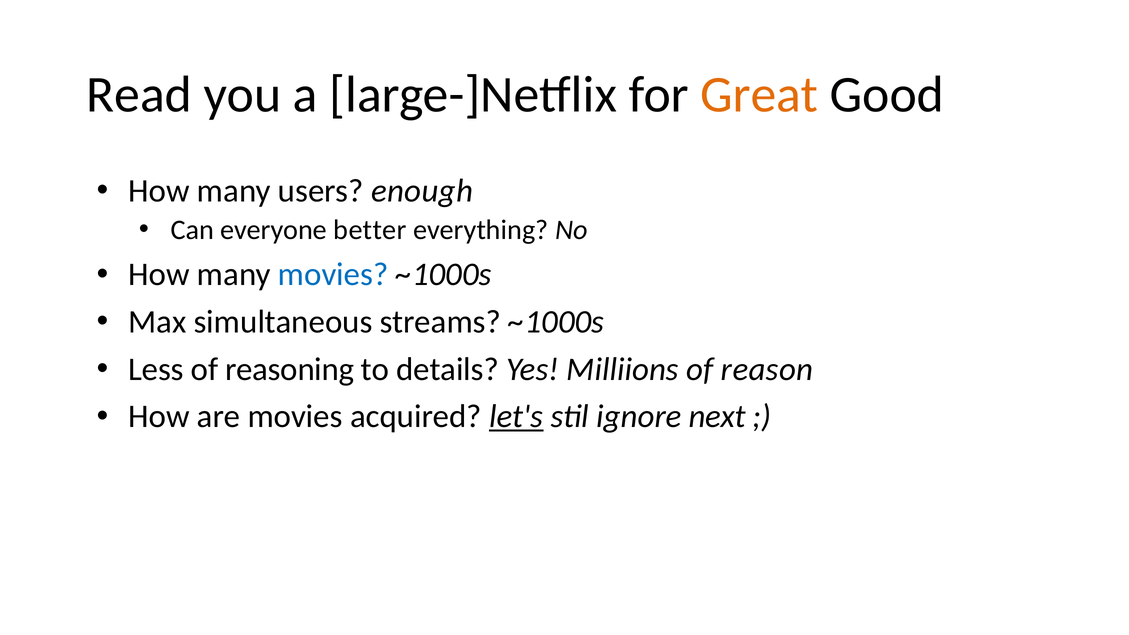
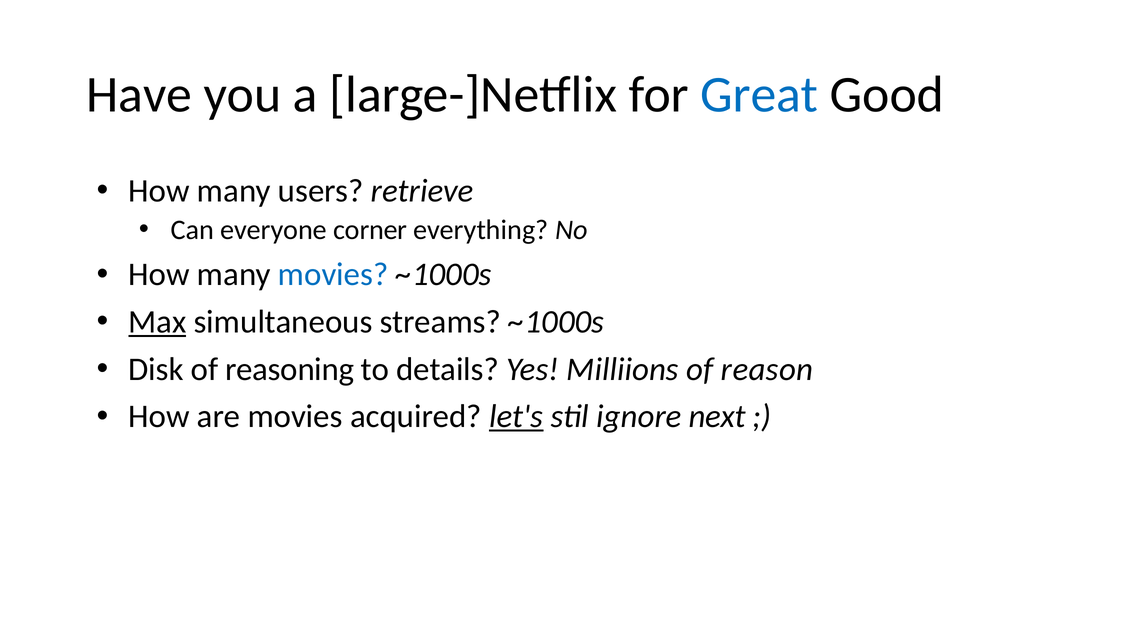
Read: Read -> Have (139, 95)
Great colour: orange -> blue (759, 95)
enough: enough -> retrieve (422, 191)
better: better -> corner (370, 230)
Max underline: none -> present (157, 322)
Less: Less -> Disk (156, 369)
